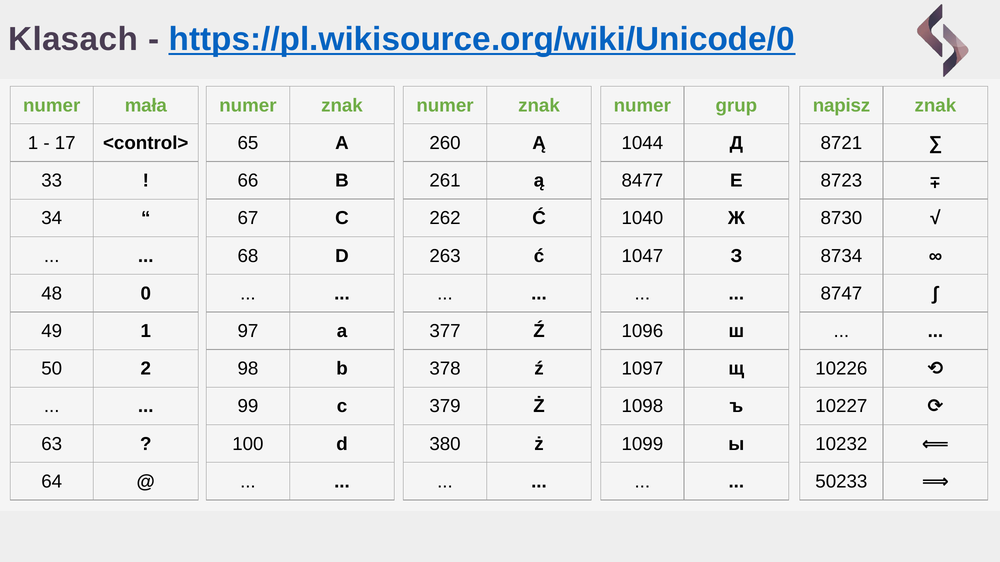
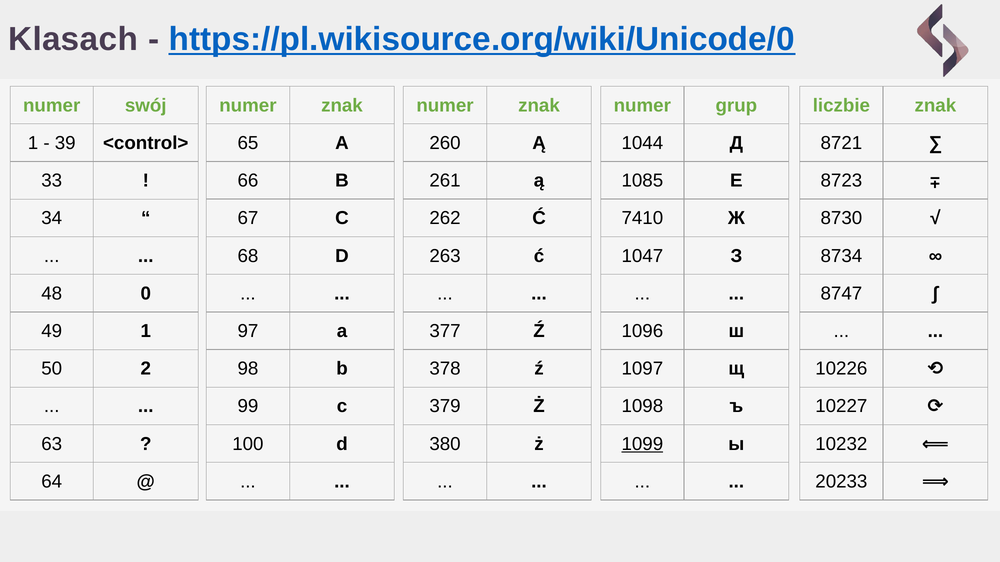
mała: mała -> swój (146, 105)
napisz: napisz -> liczbie (841, 105)
17: 17 -> 39 (65, 143)
8477: 8477 -> 1085 (642, 181)
1040: 1040 -> 7410 (642, 218)
1099 underline: none -> present (642, 444)
50233: 50233 -> 20233 (841, 482)
